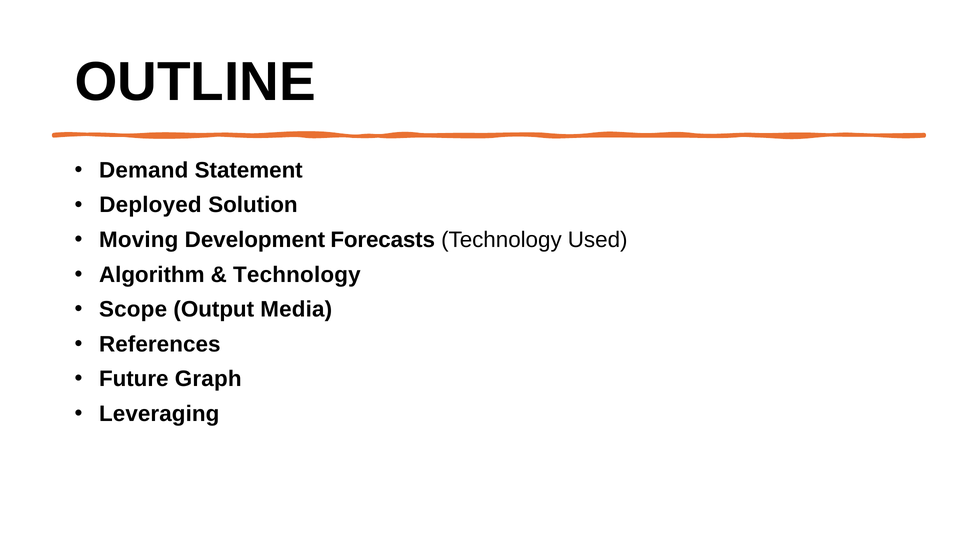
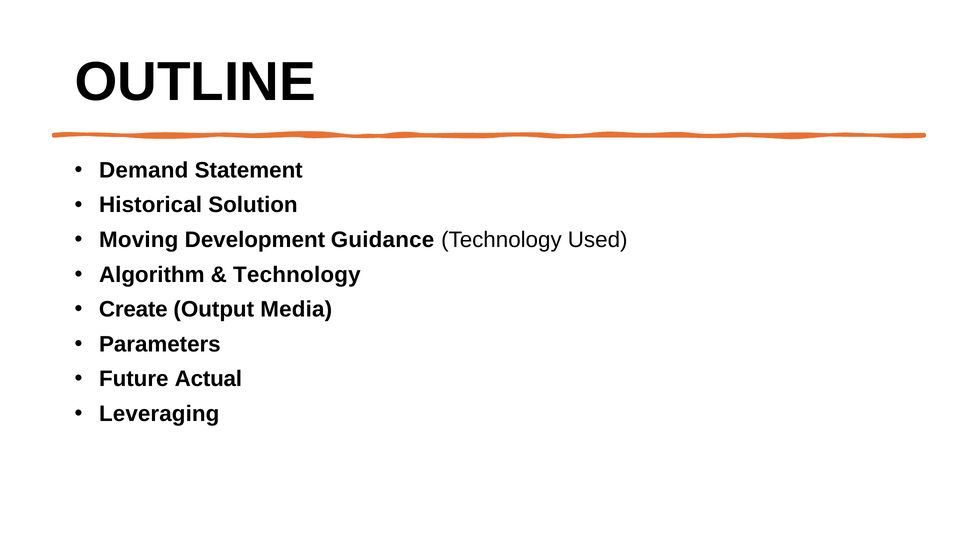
Deployed: Deployed -> Historical (151, 205)
Forecasts: Forecasts -> Guidance (383, 240)
Scope: Scope -> Create (133, 309)
References: References -> Parameters (160, 344)
Graph: Graph -> Actual (208, 379)
